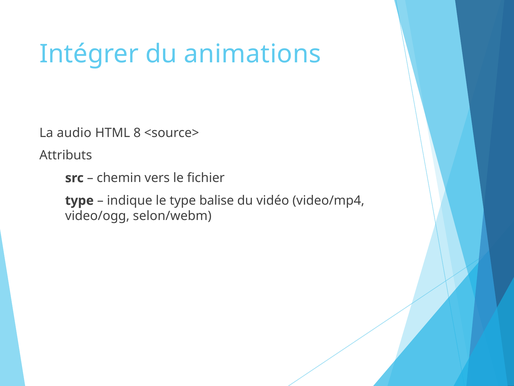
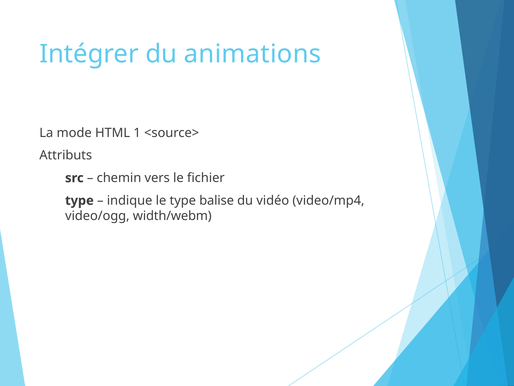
audio: audio -> mode (74, 133)
8: 8 -> 1 (137, 133)
selon/webm: selon/webm -> width/webm (172, 216)
